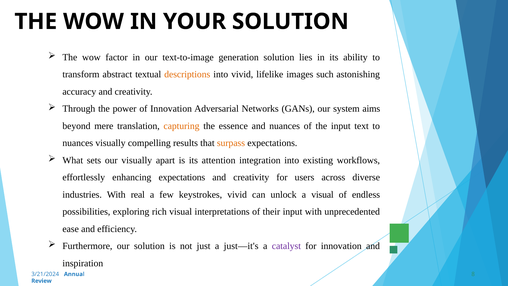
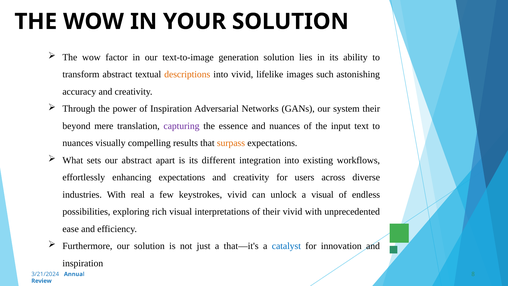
of Innovation: Innovation -> Inspiration (171, 109)
system aims: aims -> their (371, 109)
capturing colour: orange -> purple (182, 126)
our visually: visually -> abstract (137, 160)
attention: attention -> different (219, 160)
their input: input -> vivid (293, 212)
just—it's: just—it's -> that—it's (241, 246)
catalyst colour: purple -> blue (286, 246)
